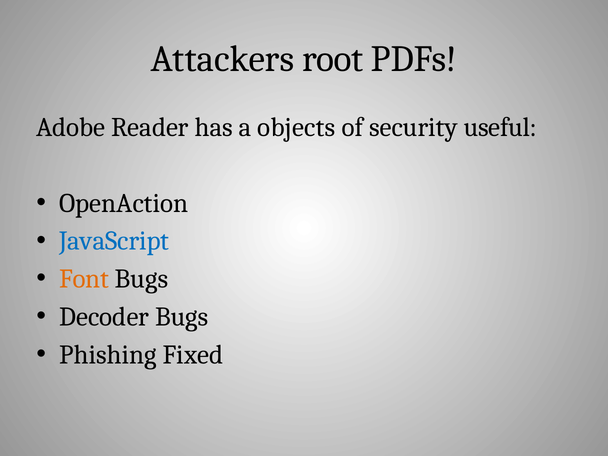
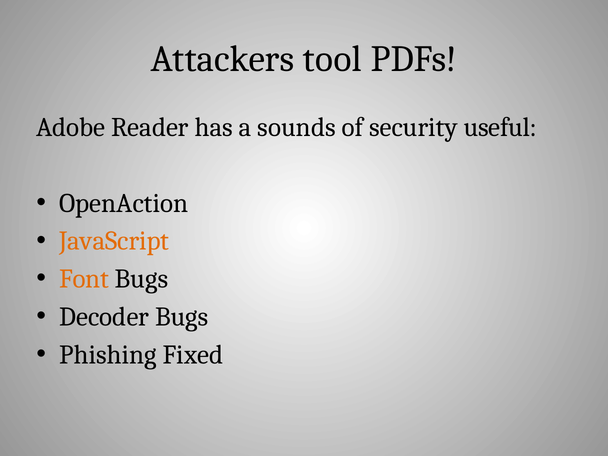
root: root -> tool (332, 59)
objects: objects -> sounds (297, 128)
JavaScript colour: blue -> orange (114, 241)
